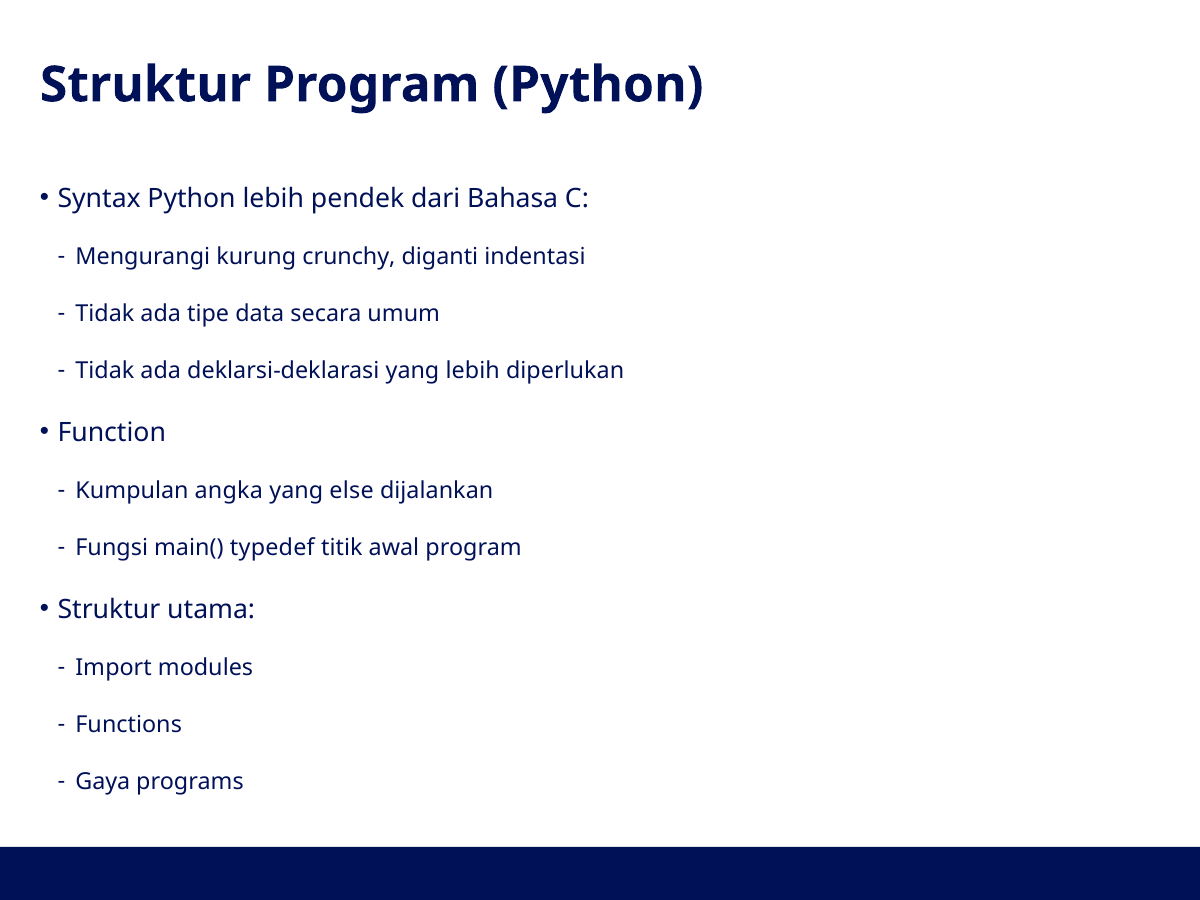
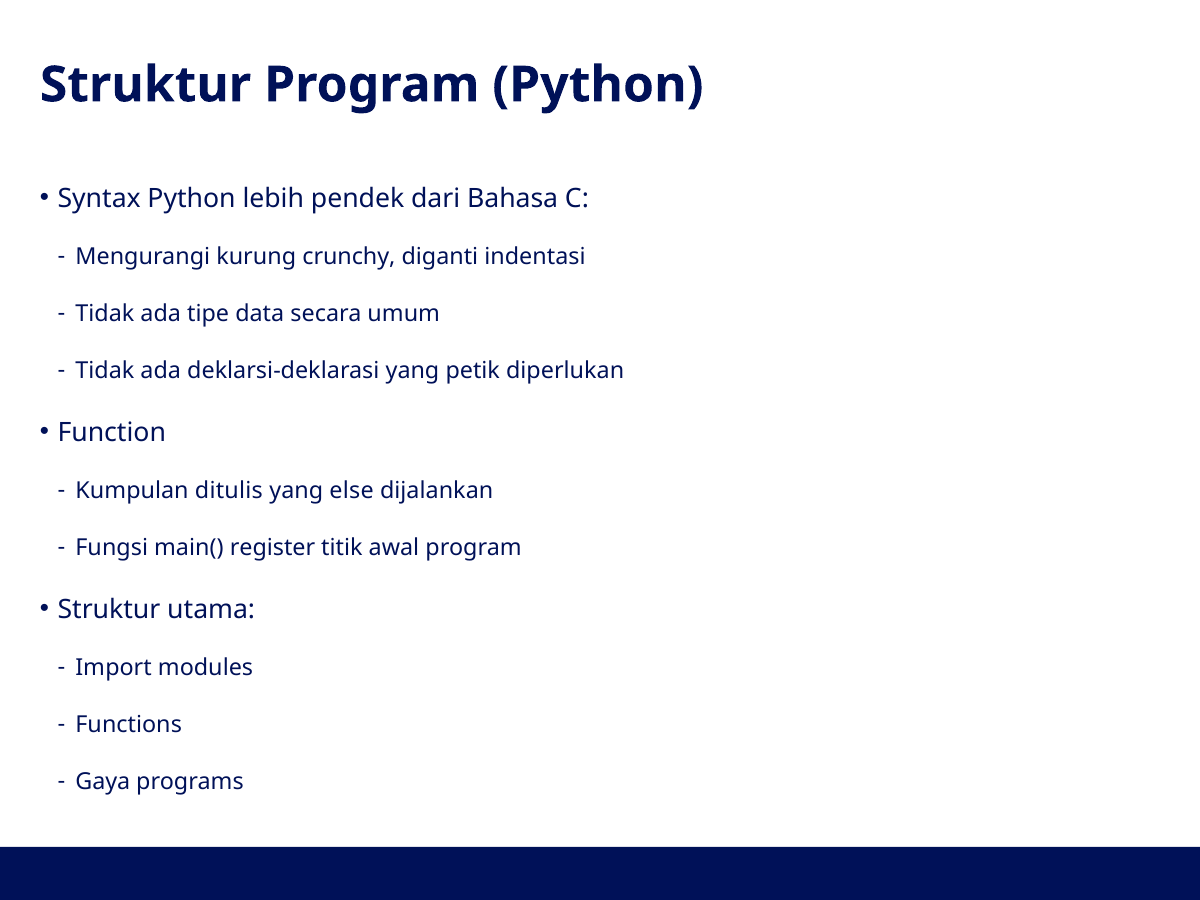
yang lebih: lebih -> petik (473, 371)
angka: angka -> ditulis (229, 491)
typedef: typedef -> register (272, 548)
